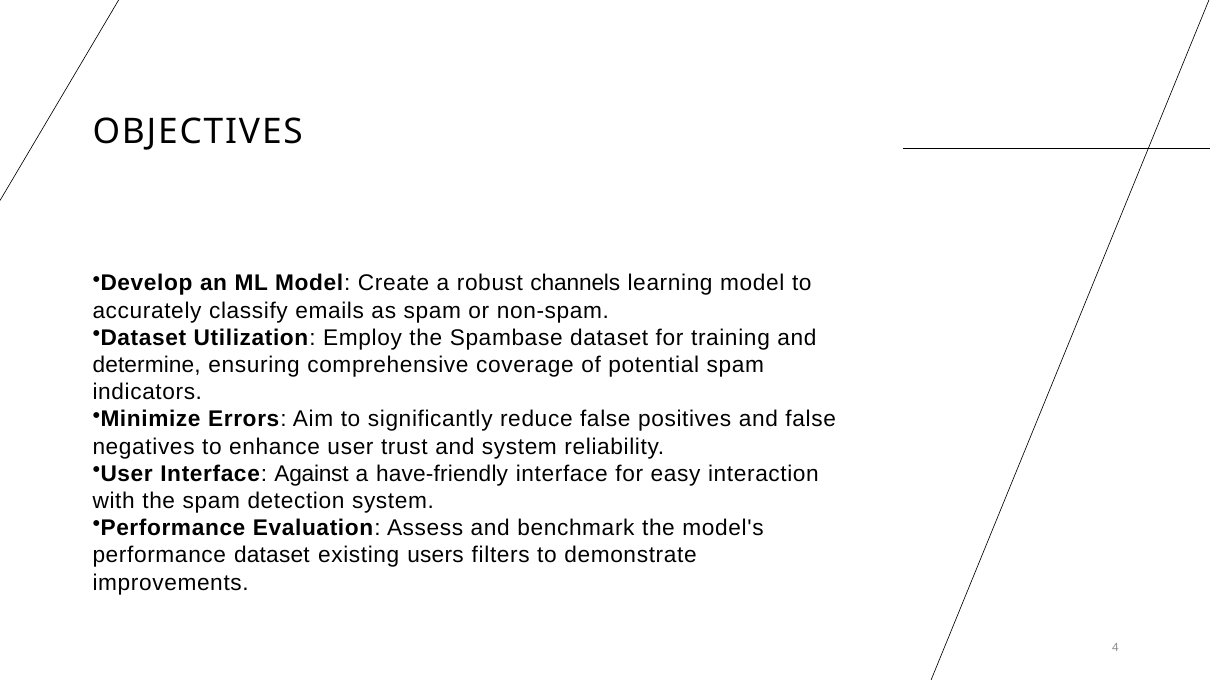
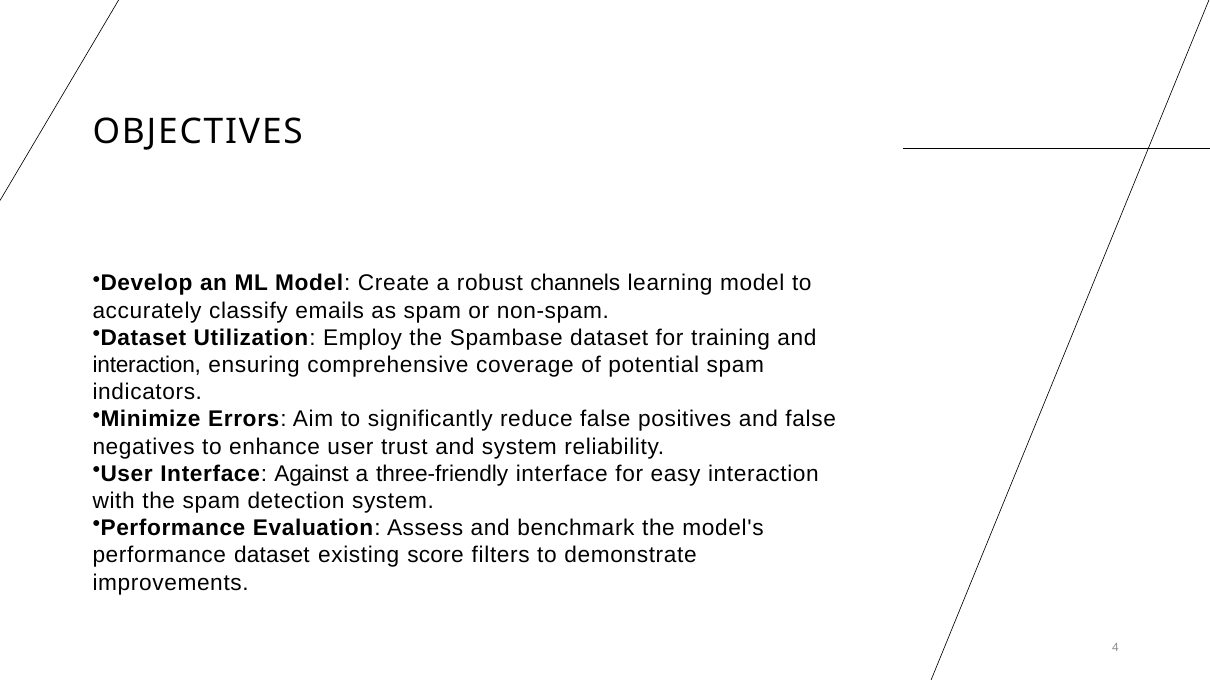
determine: determine -> interaction (147, 365)
have-friendly: have-friendly -> three-friendly (442, 474)
users: users -> score (435, 556)
